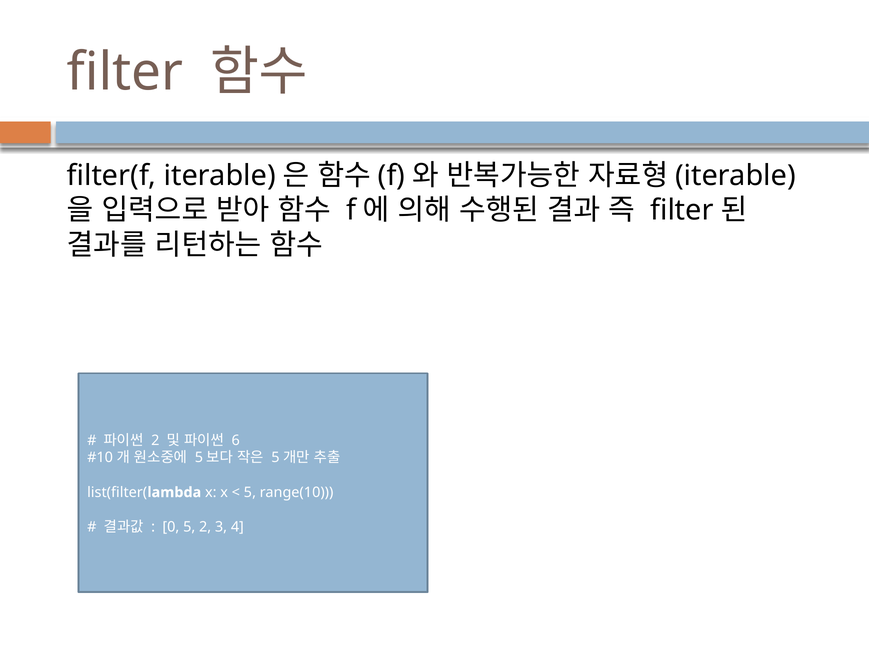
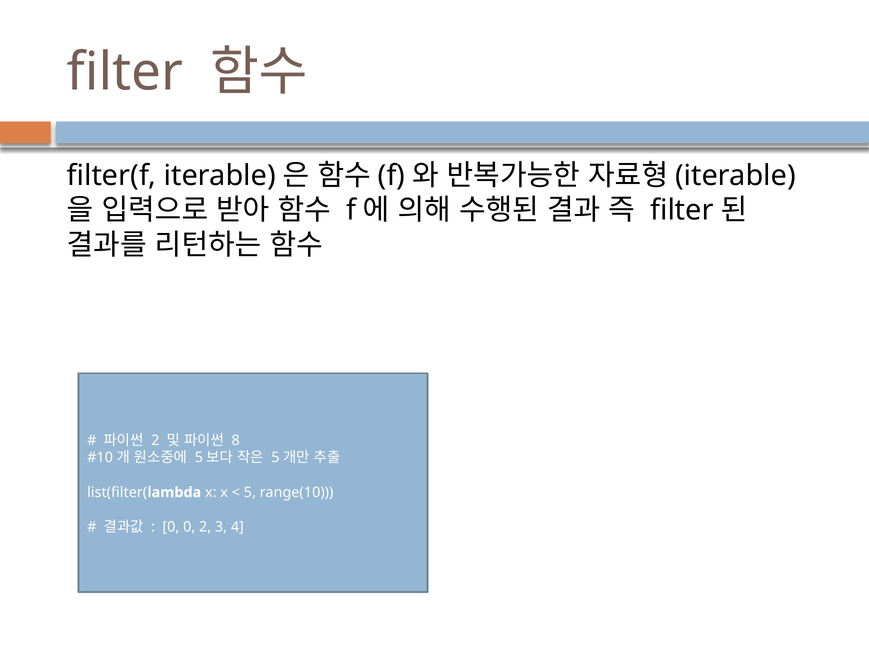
6: 6 -> 8 (236, 441)
0 5: 5 -> 0 (189, 528)
